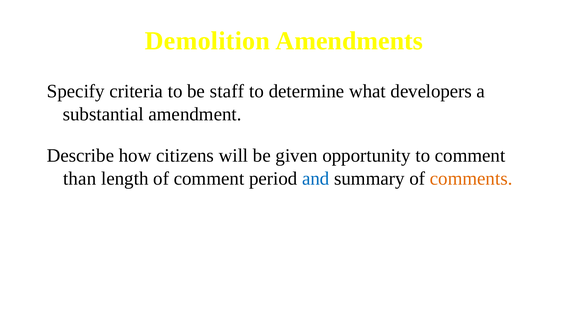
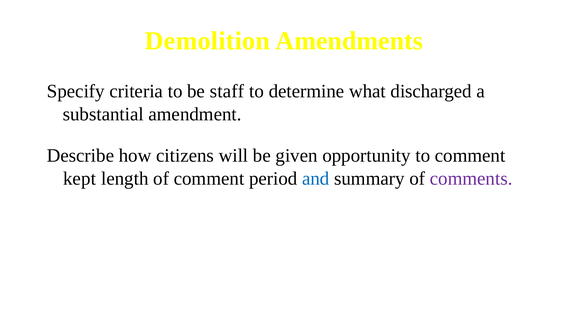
developers: developers -> discharged (431, 91)
than: than -> kept (80, 178)
comments colour: orange -> purple (471, 178)
